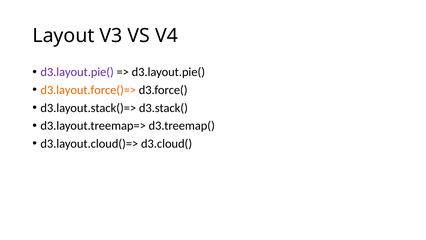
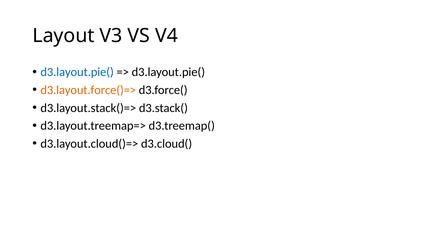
d3.layout.pie( colour: purple -> blue (77, 72)
